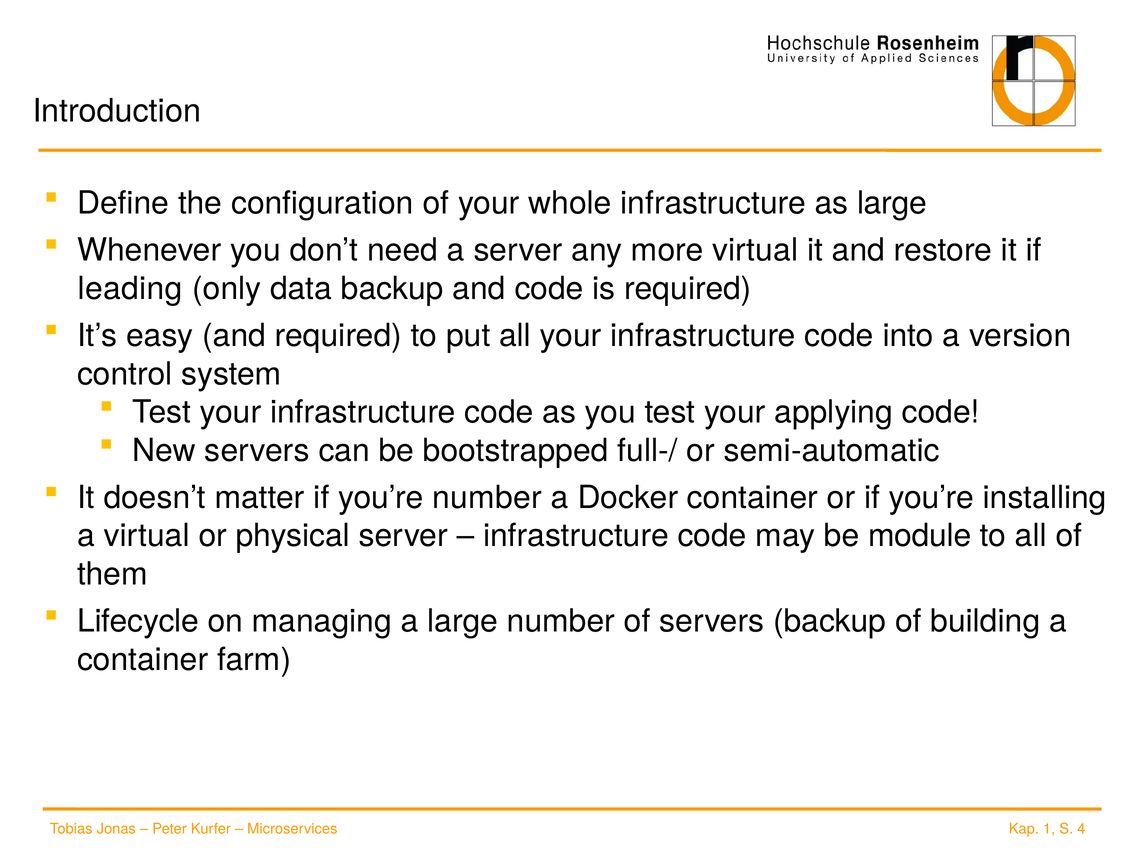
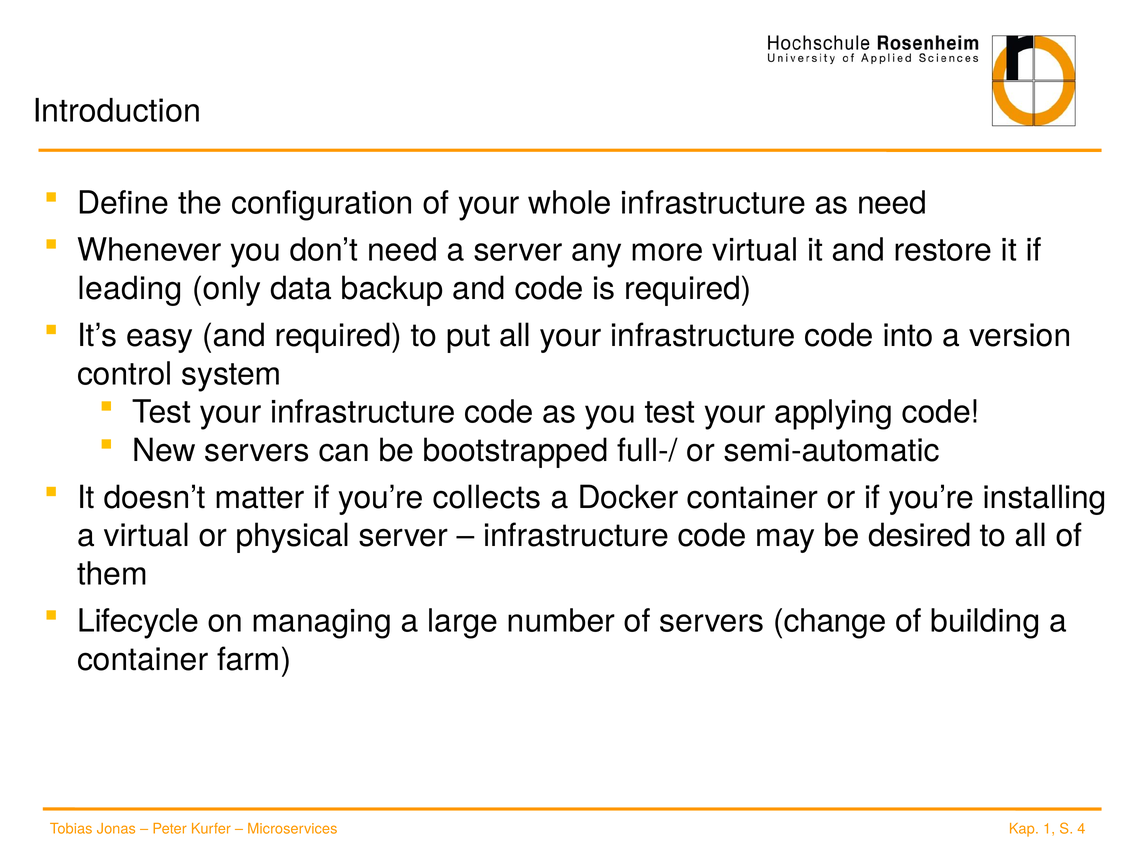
as large: large -> need (892, 203)
you’re number: number -> collects (487, 497)
module: module -> desired (920, 535)
servers backup: backup -> change (830, 621)
